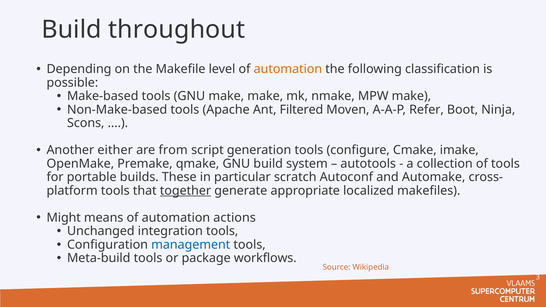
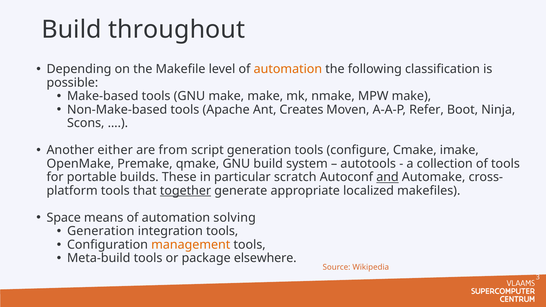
Filtered: Filtered -> Creates (301, 110)
and underline: none -> present (387, 177)
Might: Might -> Space (64, 218)
actions: actions -> solving (235, 218)
Unchanged: Unchanged -> Generation (101, 231)
management colour: blue -> orange (191, 245)
workflows: workflows -> elsewhere (265, 258)
